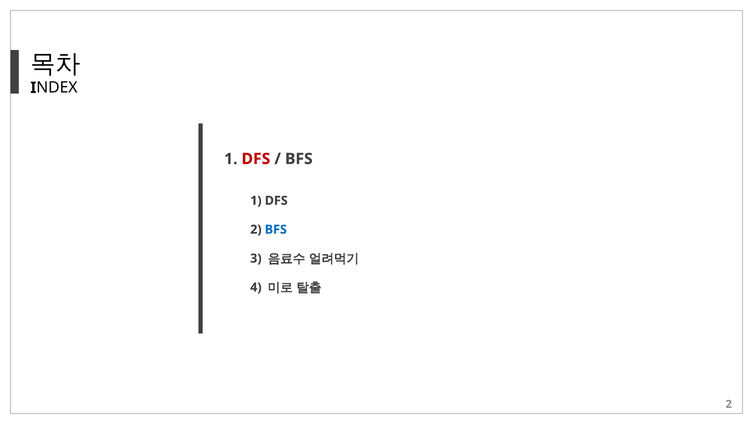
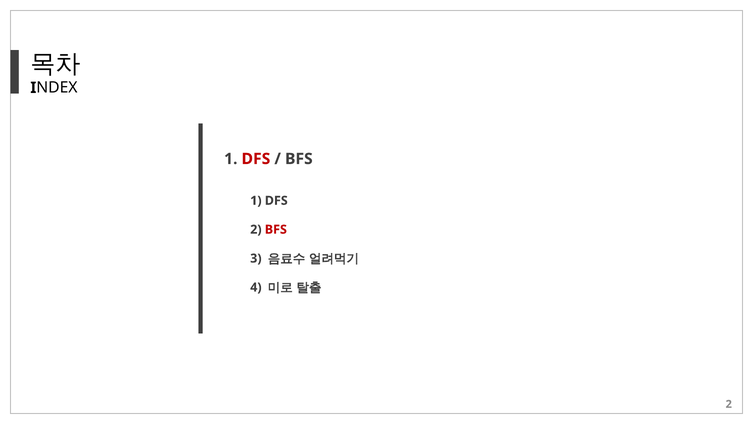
BFS colour: blue -> red (276, 229)
